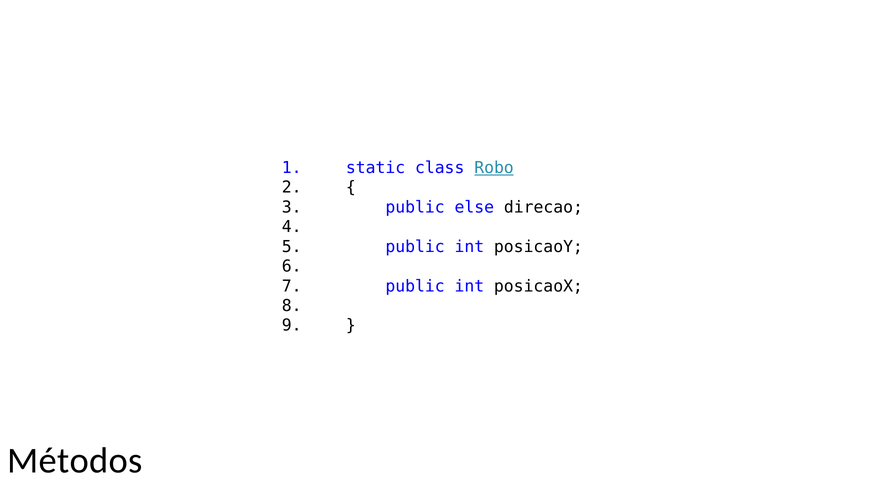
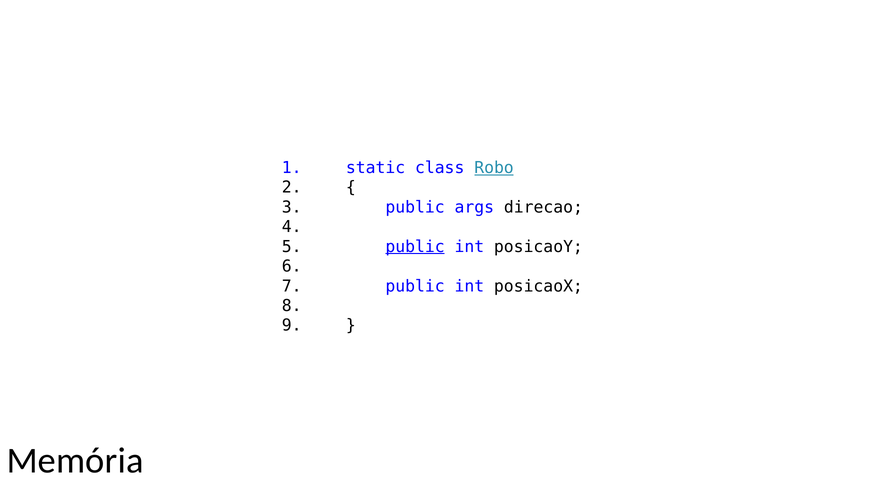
else: else -> args (474, 207)
public underline: none -> present (415, 247)
Métodos: Métodos -> Memória (75, 460)
